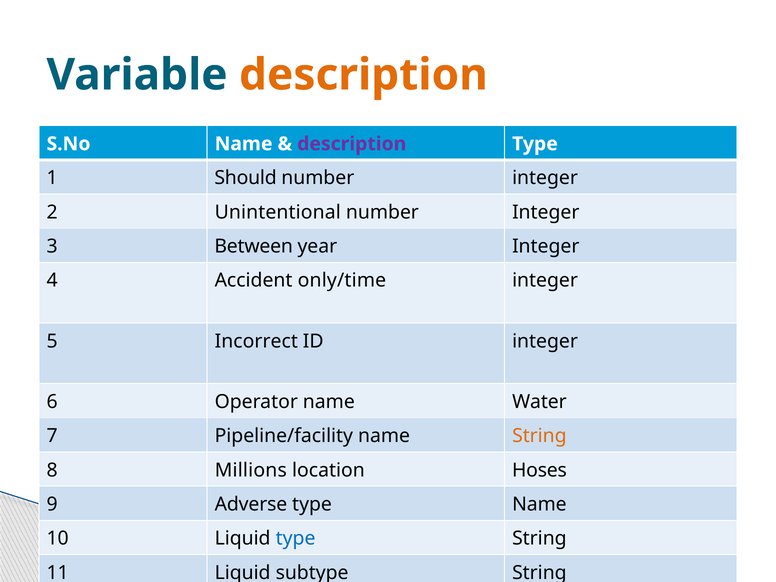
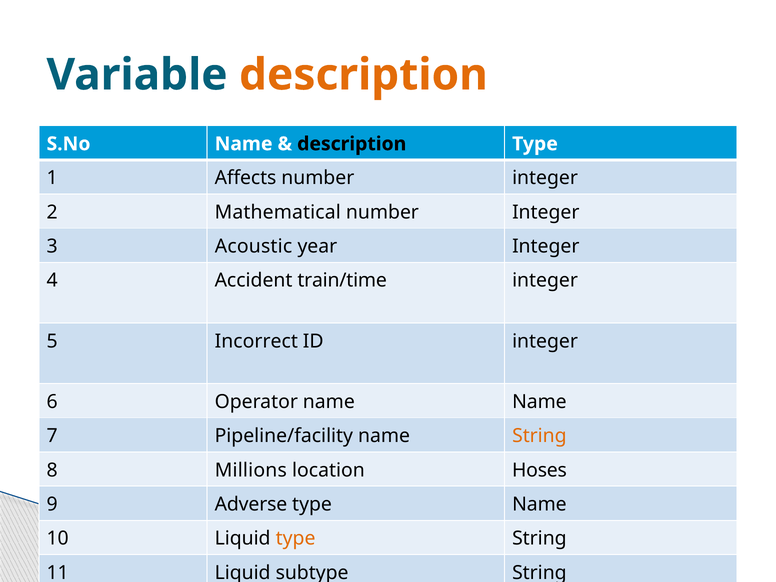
description colour: purple -> black (352, 144)
Should: Should -> Affects (246, 178)
Unintentional: Unintentional -> Mathematical (278, 212)
Between: Between -> Acoustic (253, 246)
only/time: only/time -> train/time (342, 281)
name Water: Water -> Name (539, 402)
type colour: blue -> orange (296, 539)
